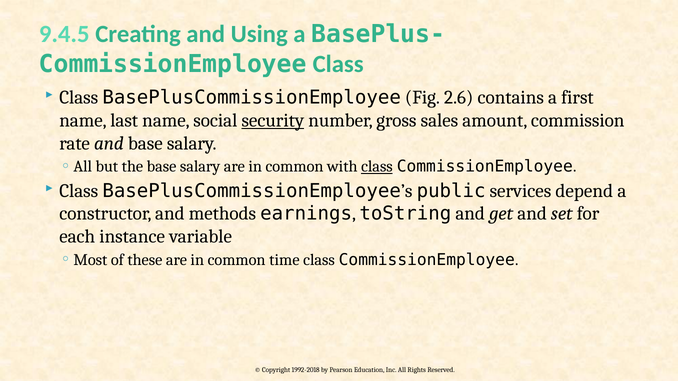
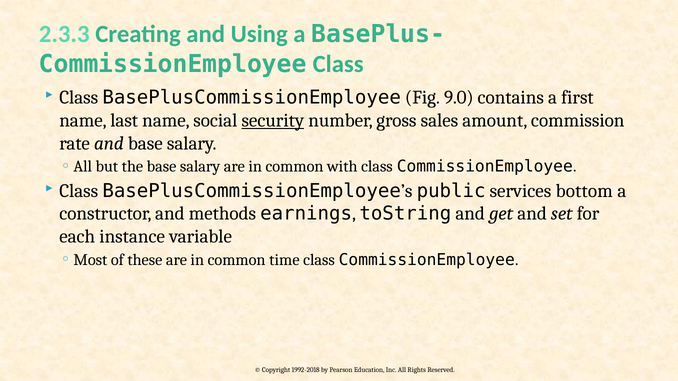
9.4.5: 9.4.5 -> 2.3.3 (64, 34)
2.6: 2.6 -> 9.0 (459, 98)
class underline: present -> none (377, 167)
depend: depend -> bottom (584, 191)
